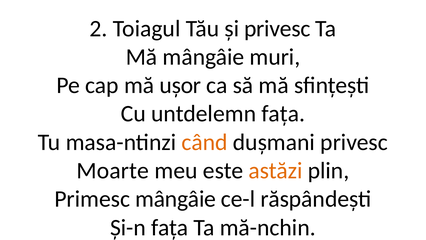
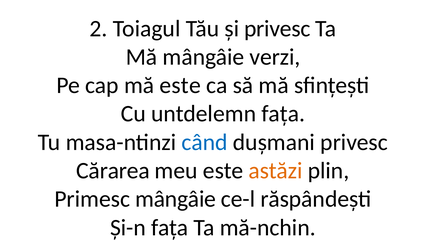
muri: muri -> verzi (275, 57)
mă ușor: ușor -> este (180, 85)
când colour: orange -> blue (205, 142)
Moarte: Moarte -> Cărarea (113, 170)
